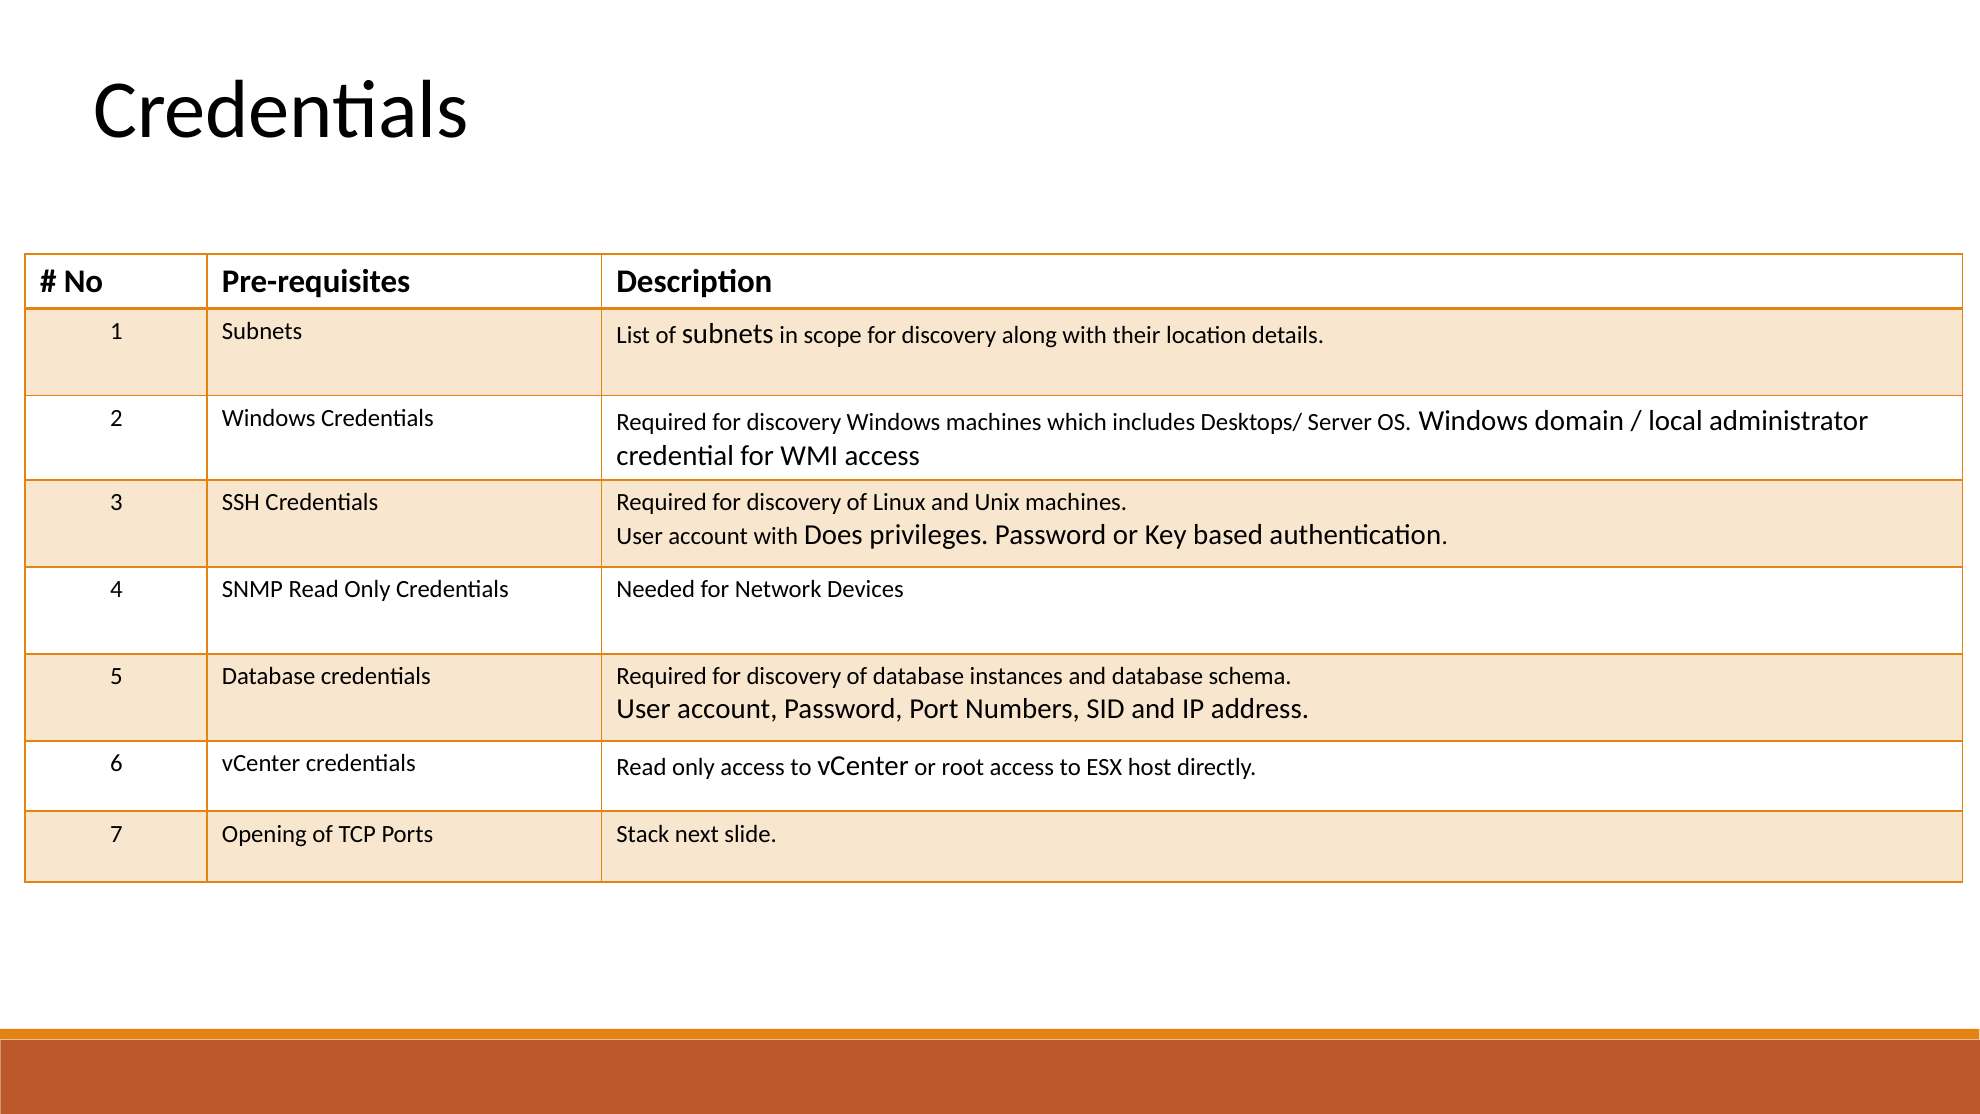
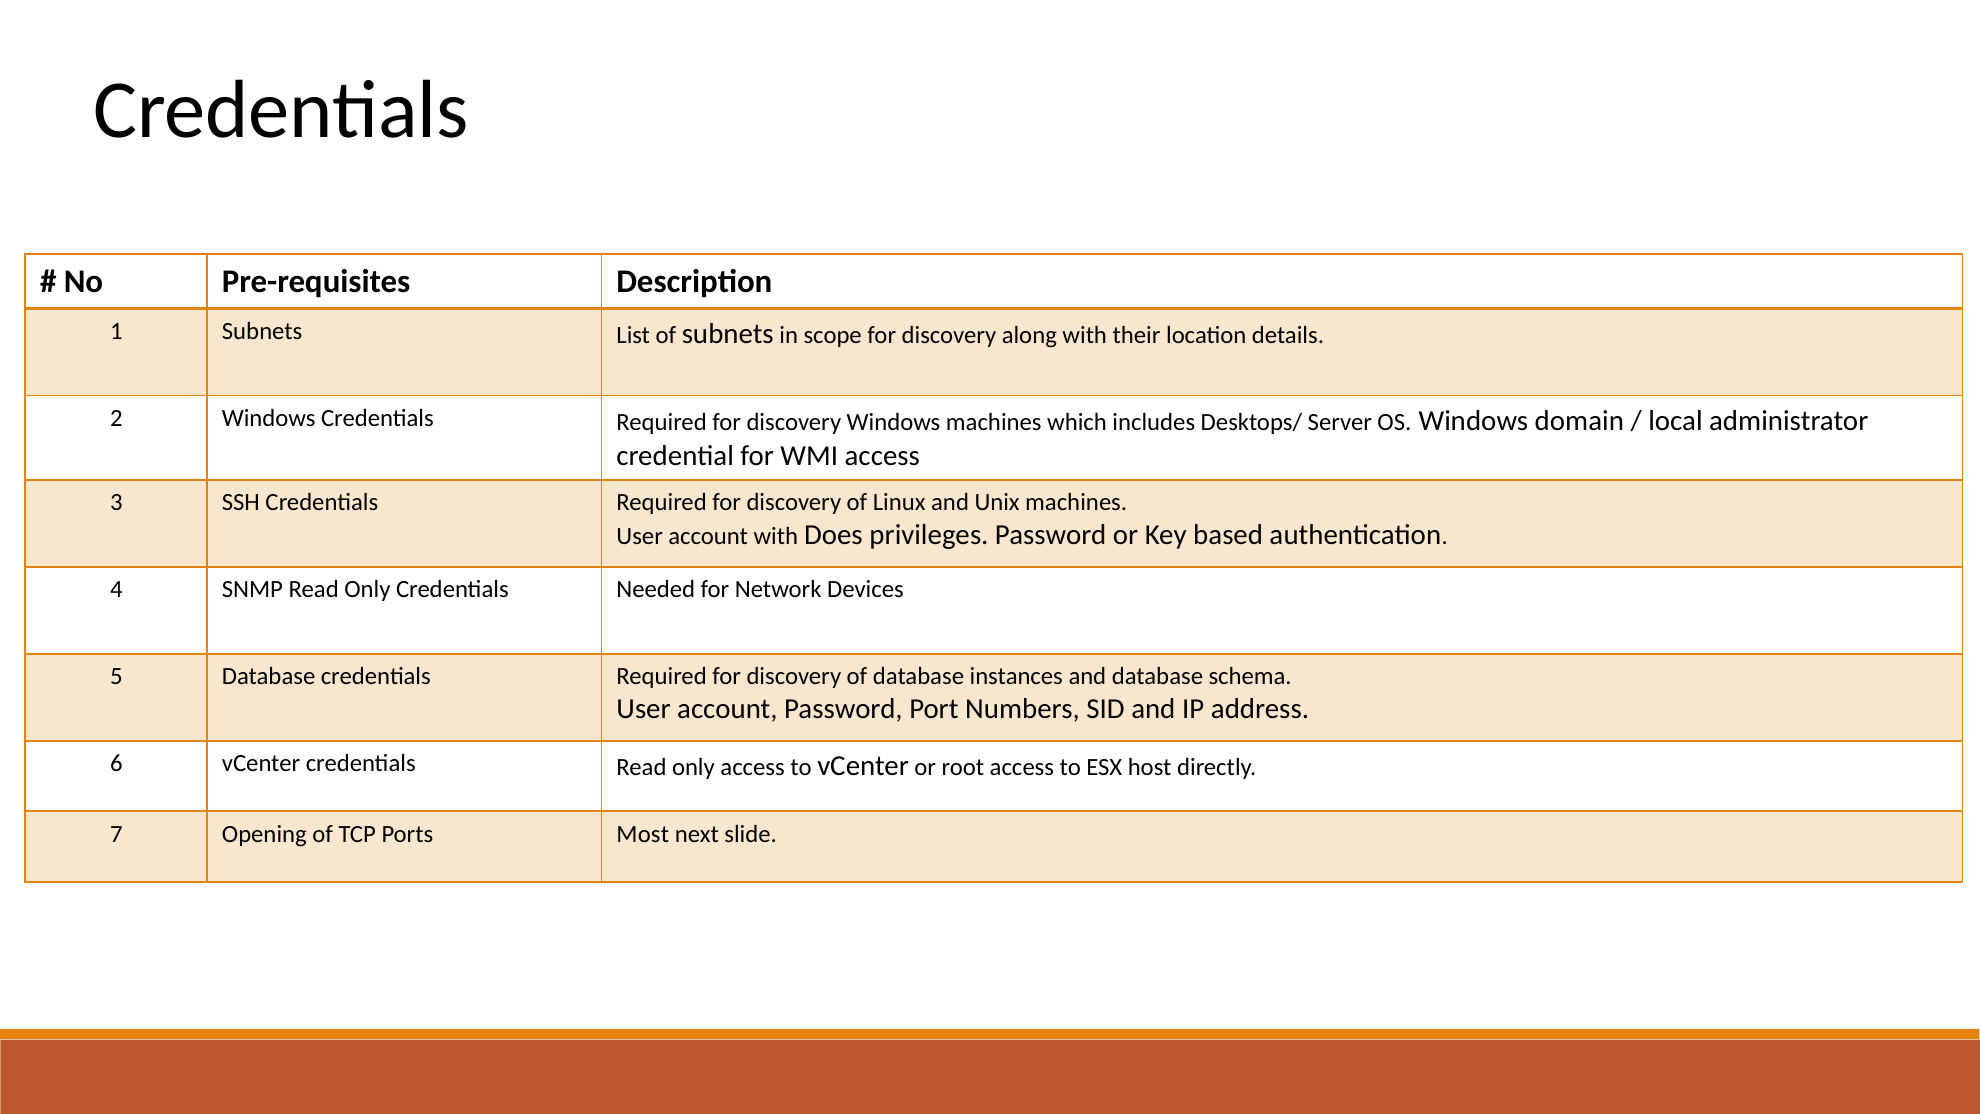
Stack: Stack -> Most (643, 834)
